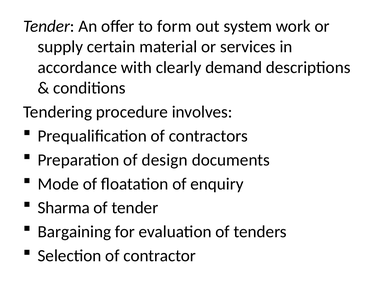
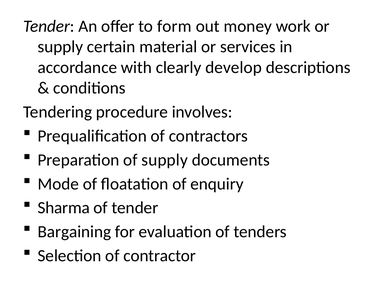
system: system -> money (248, 26)
demand: demand -> develop (234, 67)
of design: design -> supply (165, 160)
